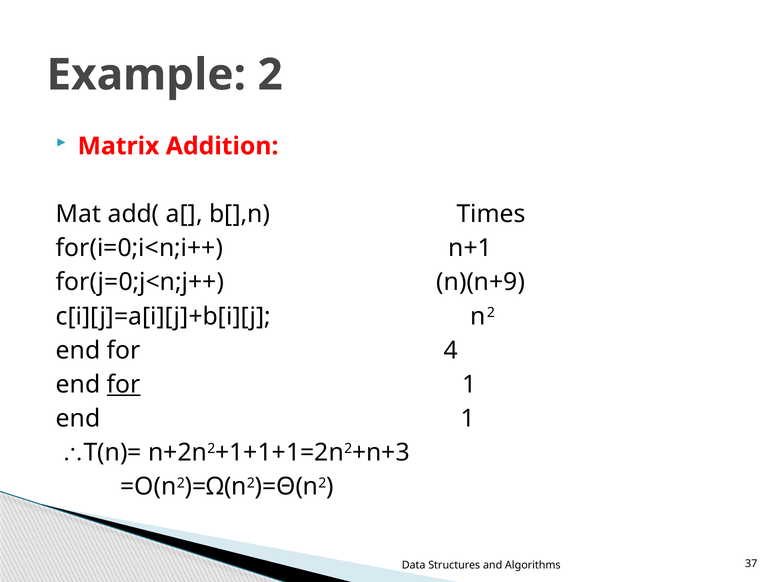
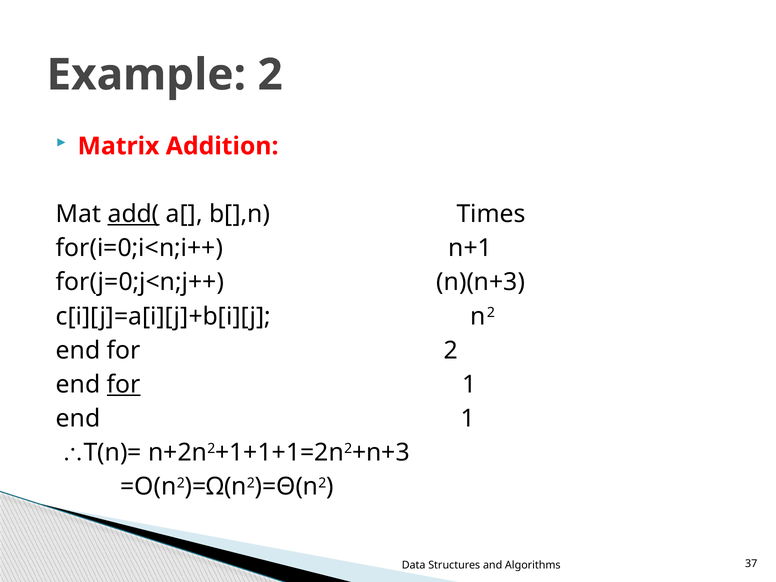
add( underline: none -> present (134, 214)
n)(n+9: n)(n+9 -> n)(n+3 (481, 282)
for 4: 4 -> 2 (451, 350)
